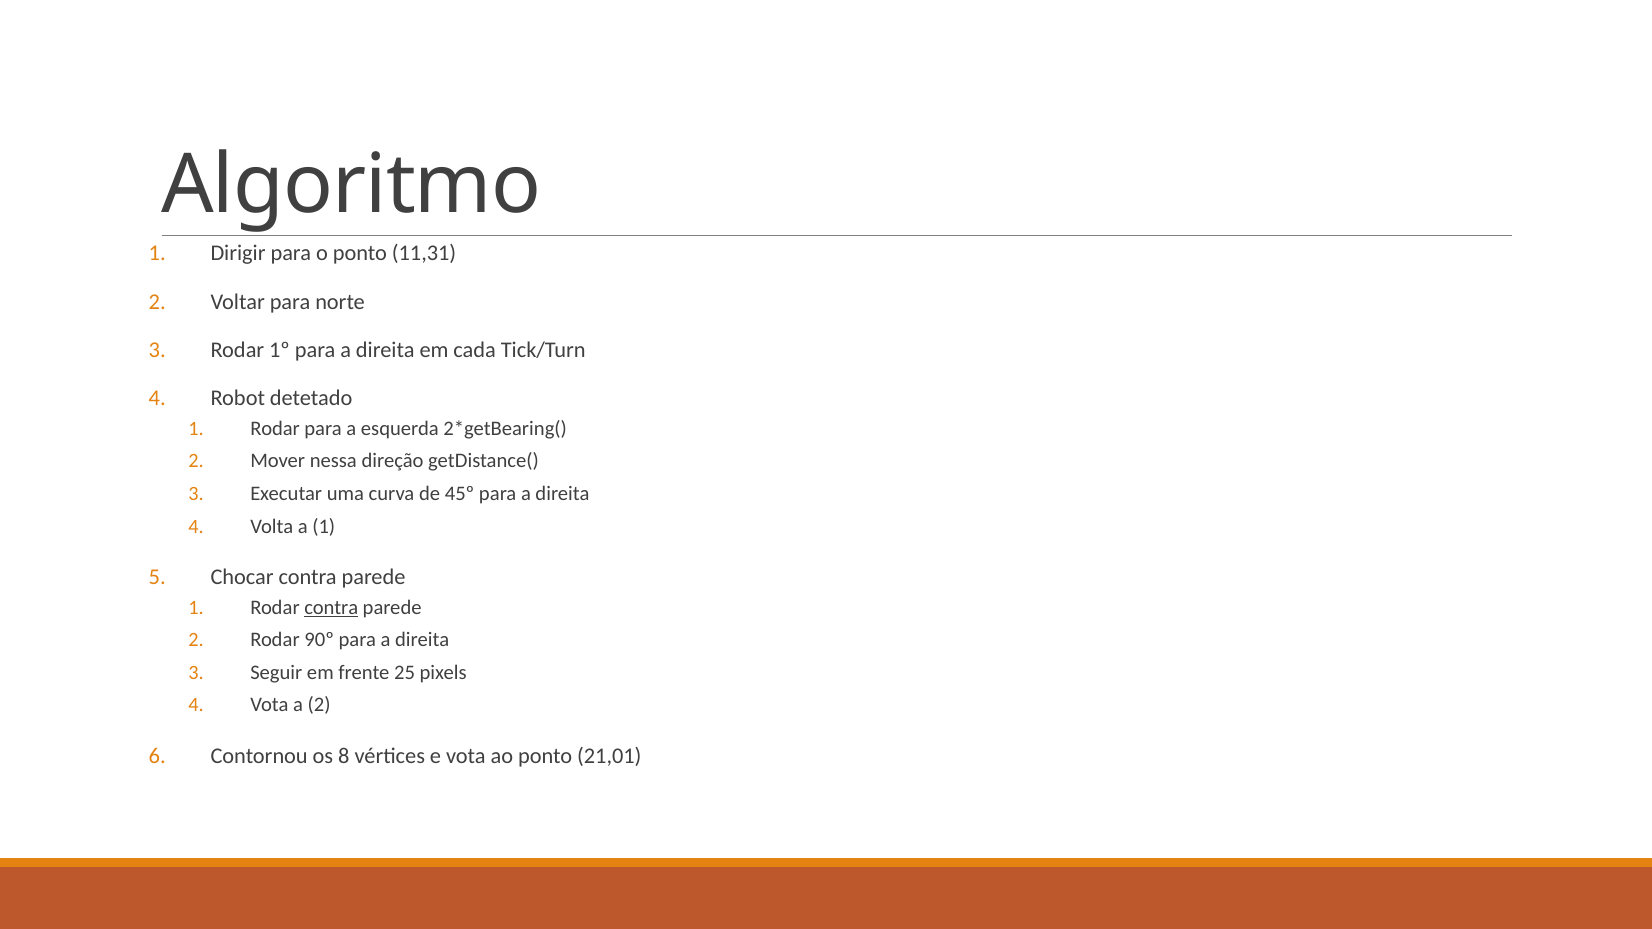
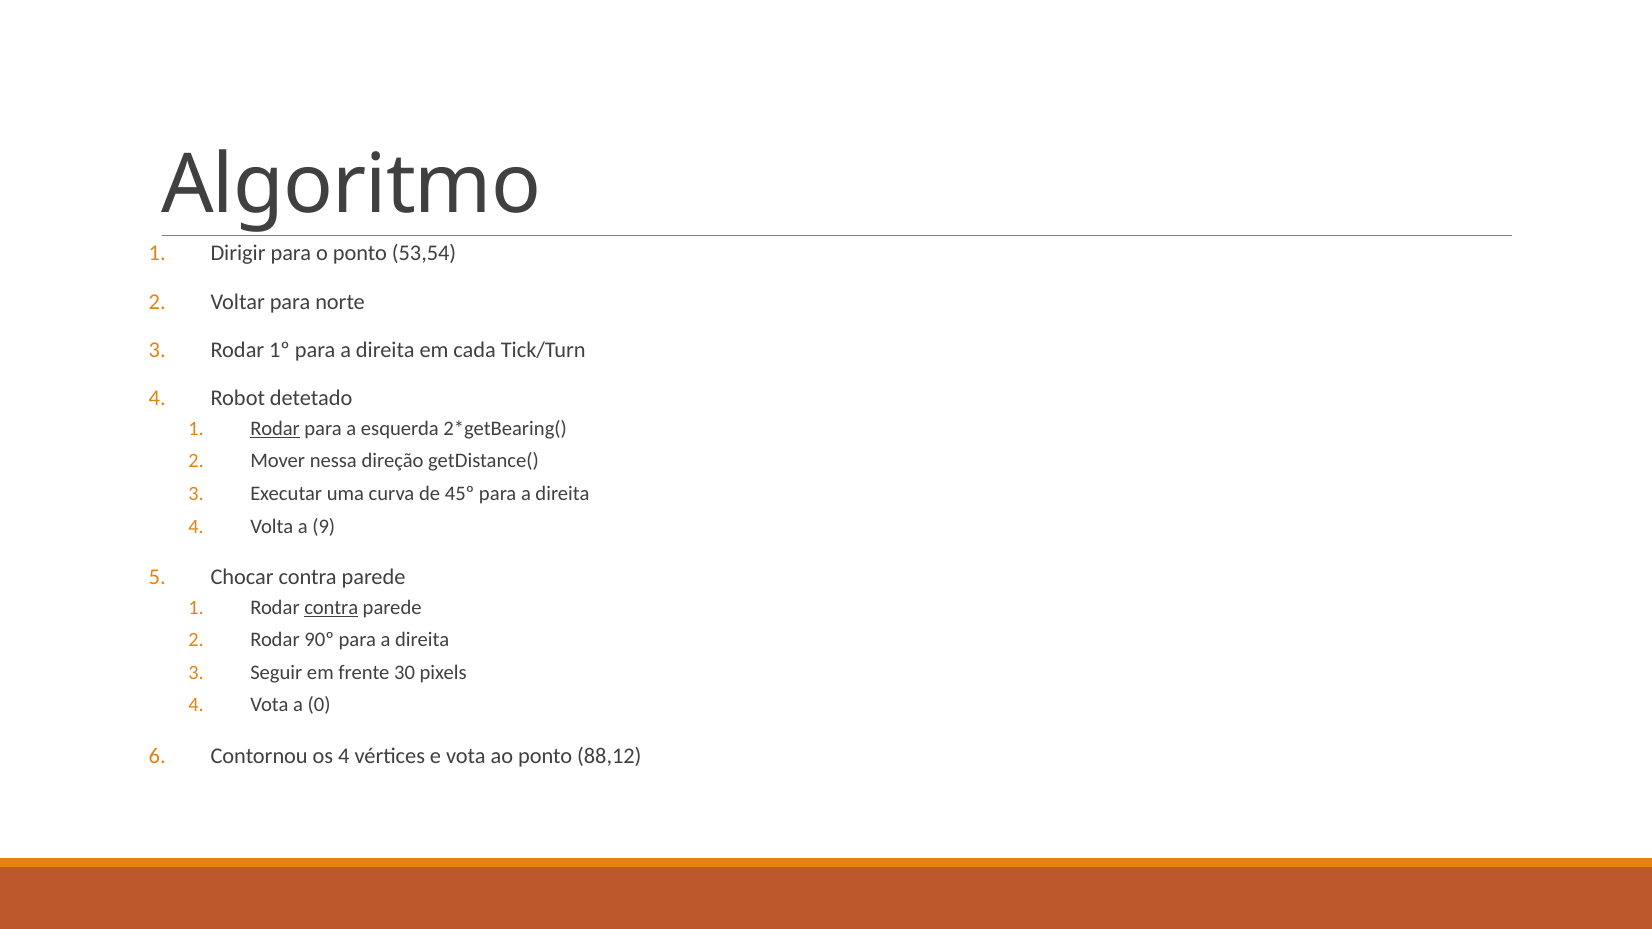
11,31: 11,31 -> 53,54 (424, 254)
Rodar underline: none -> present (275, 429)
a 1: 1 -> 9 (324, 527)
25: 25 -> 30 (405, 673)
a 2: 2 -> 0 (319, 705)
os 8: 8 -> 4 (344, 756)
21,01: 21,01 -> 88,12 (609, 756)
